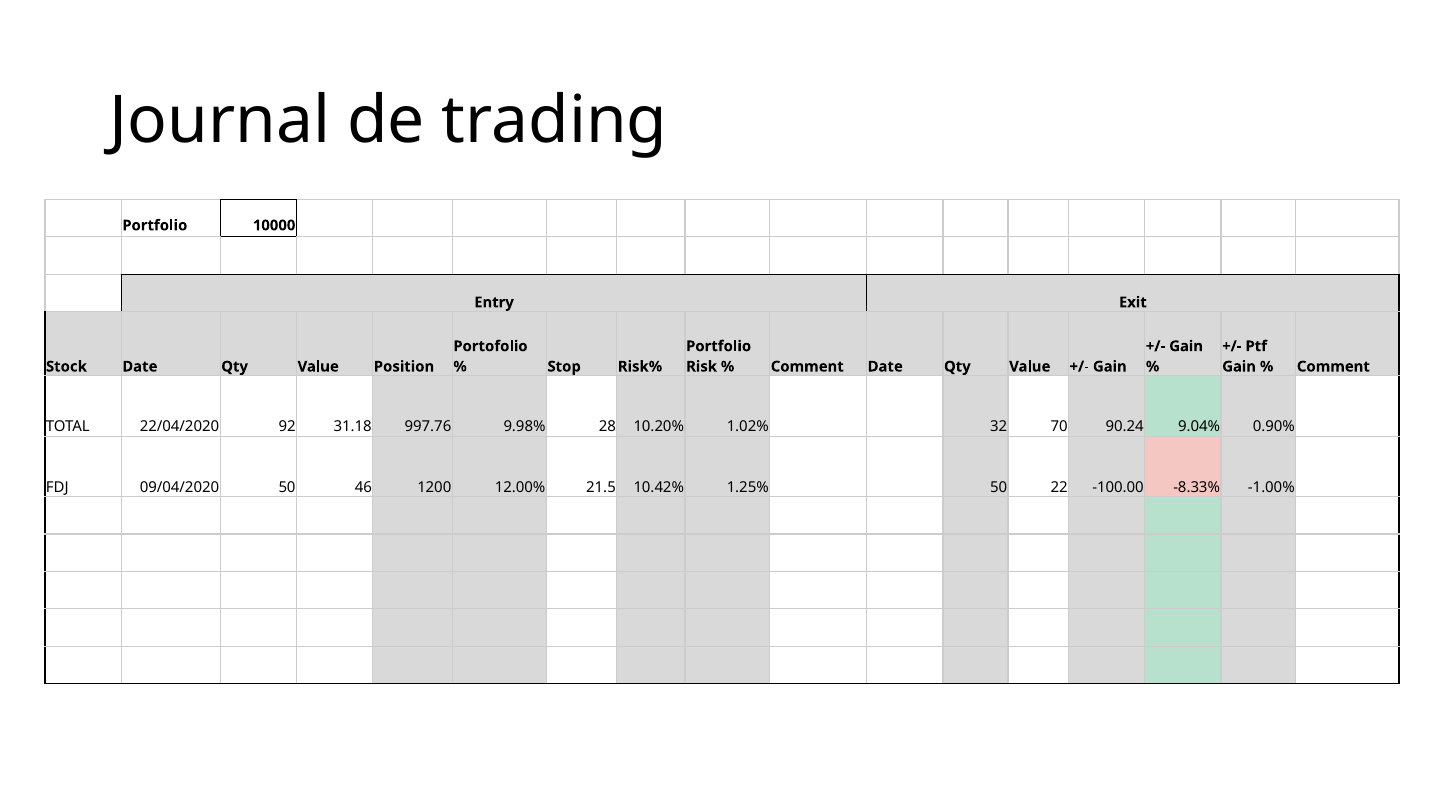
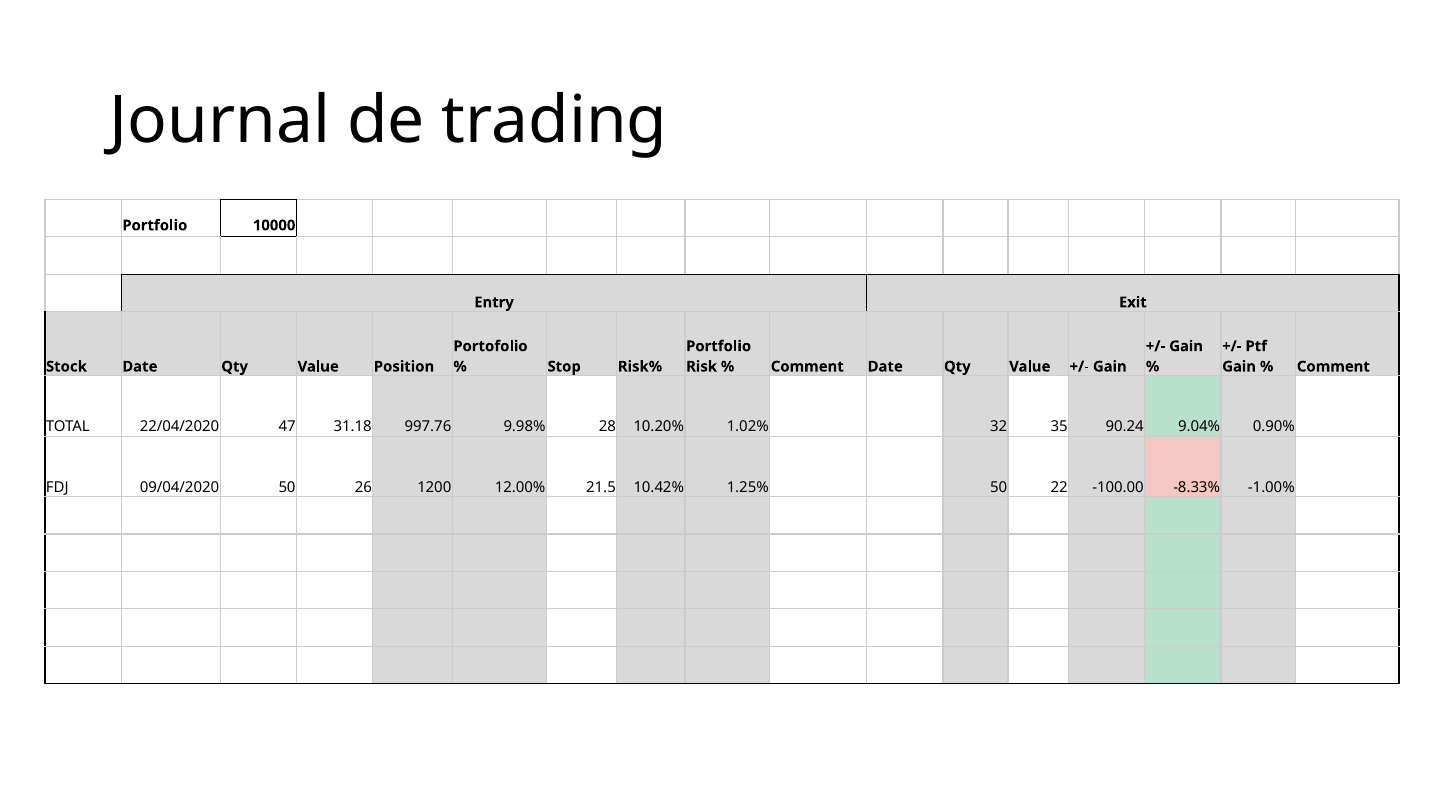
92: 92 -> 47 (287, 427)
70: 70 -> 35 (1059, 427)
46: 46 -> 26 (363, 487)
